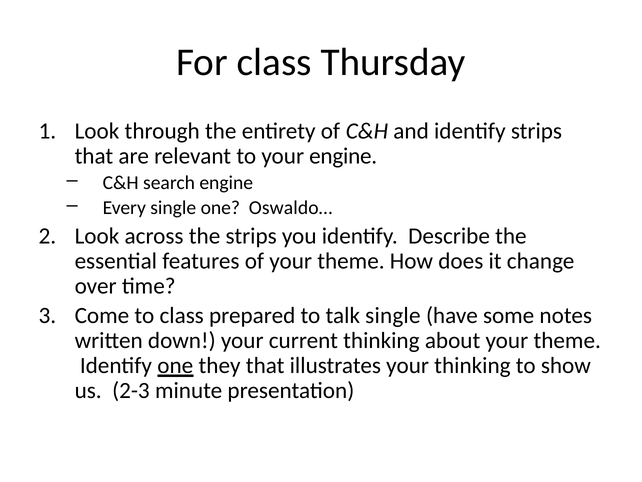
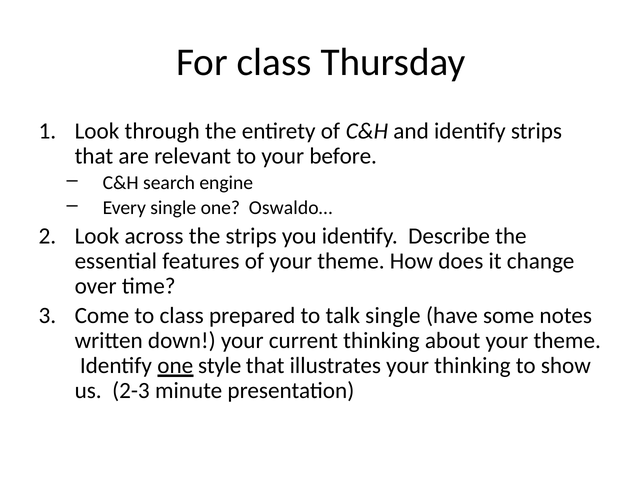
your engine: engine -> before (343, 156)
they: they -> style (220, 365)
